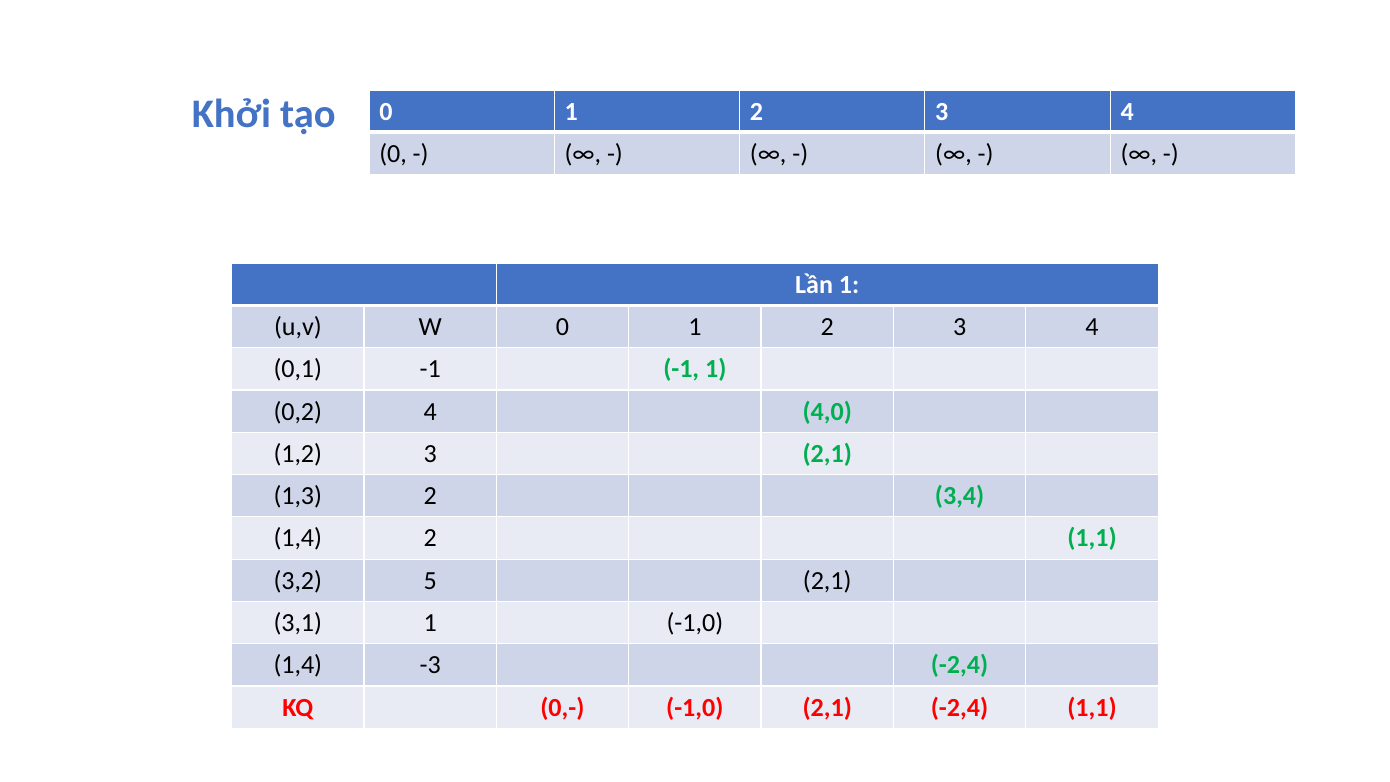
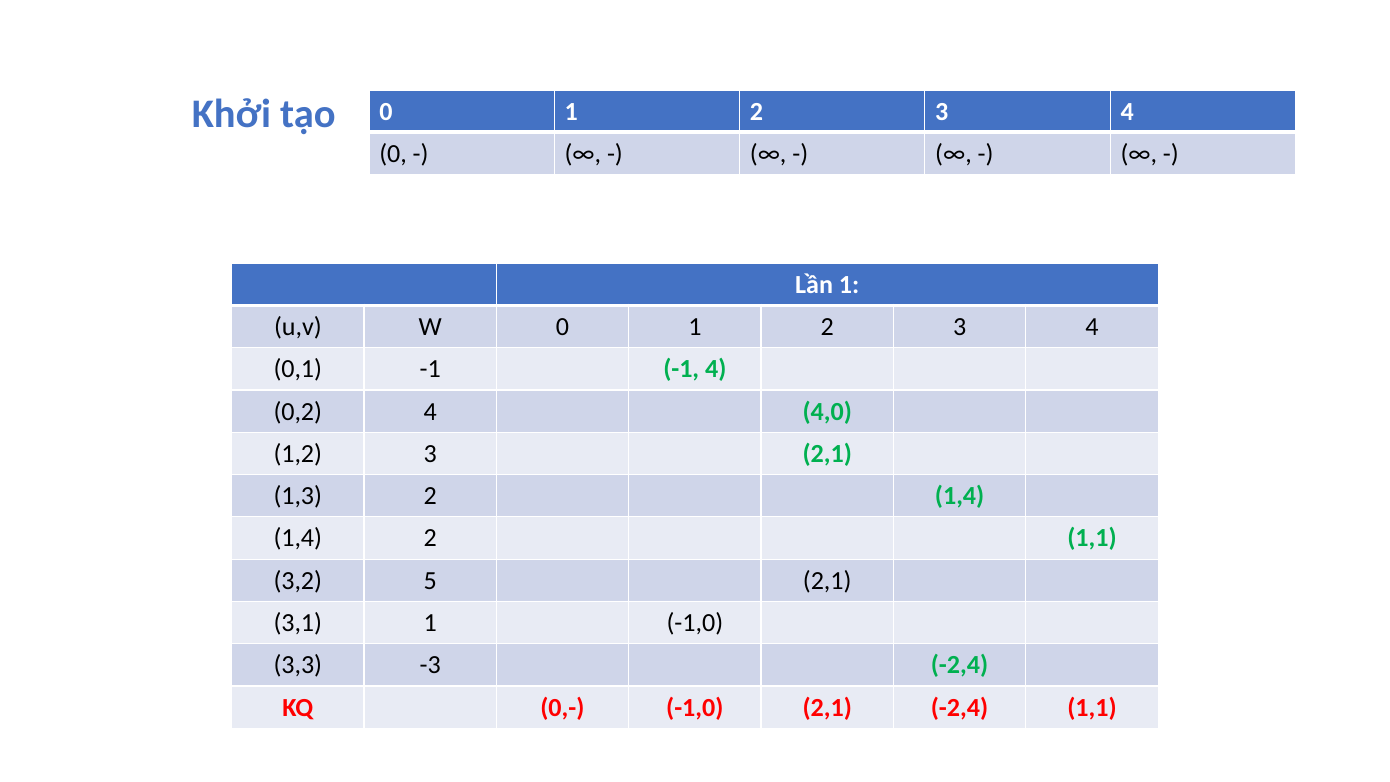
-1 1: 1 -> 4 (716, 369)
2 3,4: 3,4 -> 1,4 (960, 496)
1,4: 1,4 -> 3,3 (298, 665)
